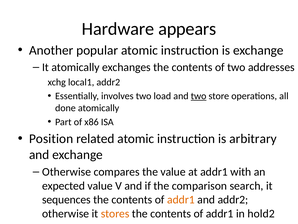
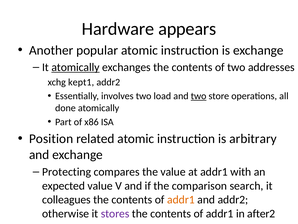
atomically underline: none -> present (76, 67)
local1: local1 -> kept1 (81, 82)
Otherwise: Otherwise -> Protecting (67, 172)
sequences: sequences -> colleagues (66, 199)
stores colour: orange -> purple (115, 213)
hold2: hold2 -> after2 (261, 213)
